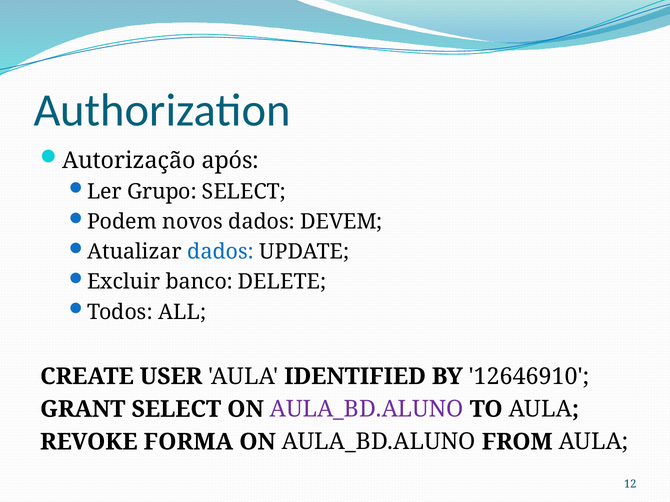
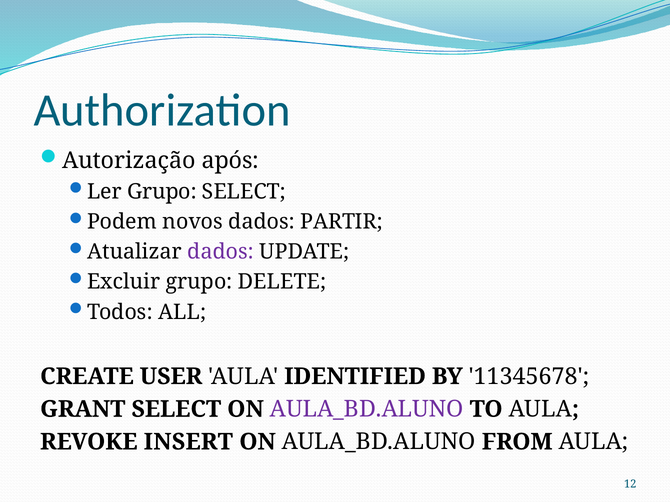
DEVEM: DEVEM -> PARTIR (342, 222)
dados colour: blue -> purple (221, 252)
Excluir banco: banco -> grupo (199, 282)
12646910: 12646910 -> 11345678 (529, 377)
FORMA: FORMA -> INSERT (188, 442)
